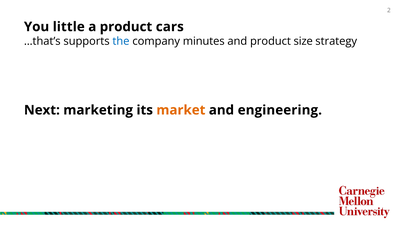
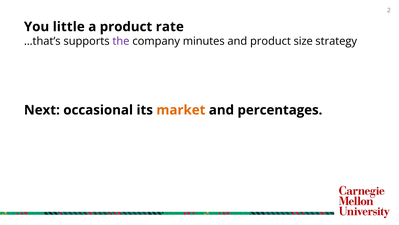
cars: cars -> rate (170, 27)
the colour: blue -> purple (121, 41)
marketing: marketing -> occasional (98, 110)
engineering: engineering -> percentages (280, 110)
